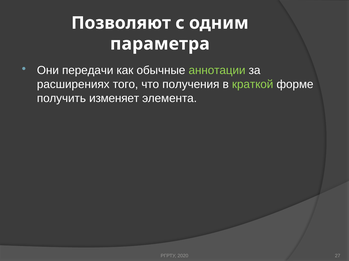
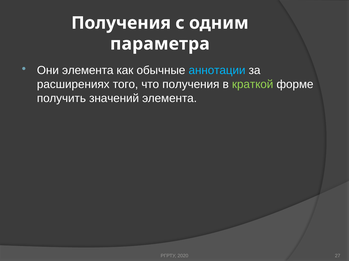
Позволяют: Позволяют -> Получения (121, 23)
Они передачи: передачи -> элемента (88, 71)
аннотации colour: light green -> light blue (217, 71)
изменяет: изменяет -> значений (114, 99)
